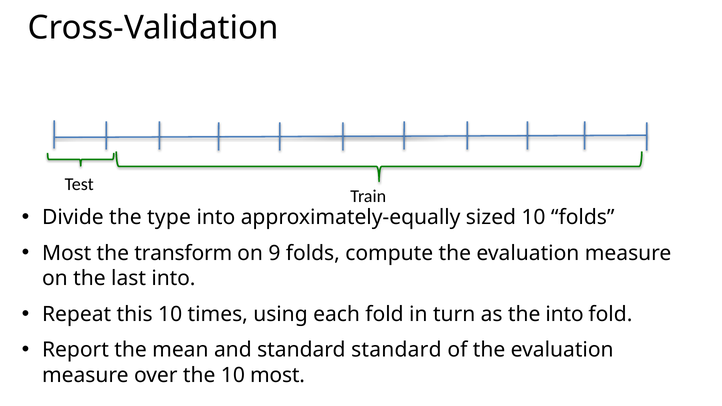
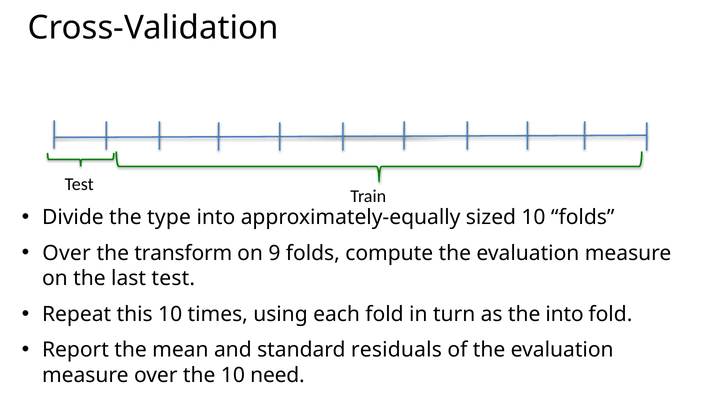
Most: Most -> Over (67, 253)
last into: into -> test (173, 278)
standard standard: standard -> residuals (396, 350)
10 most: most -> need (277, 375)
